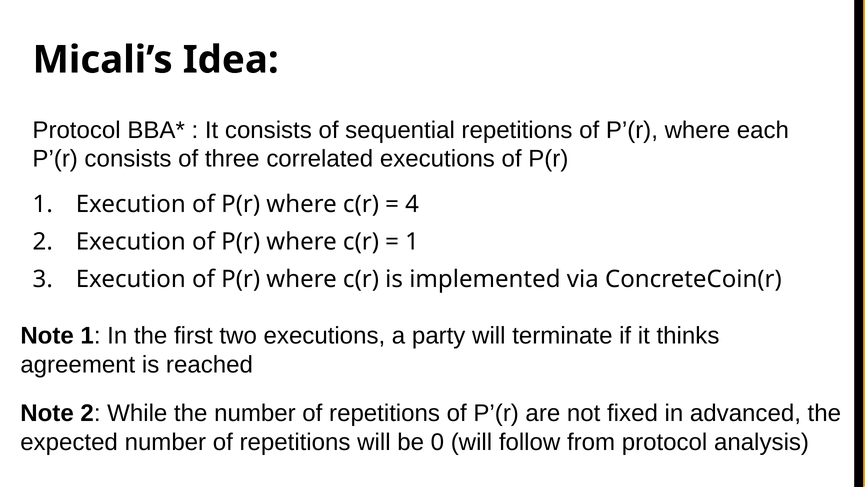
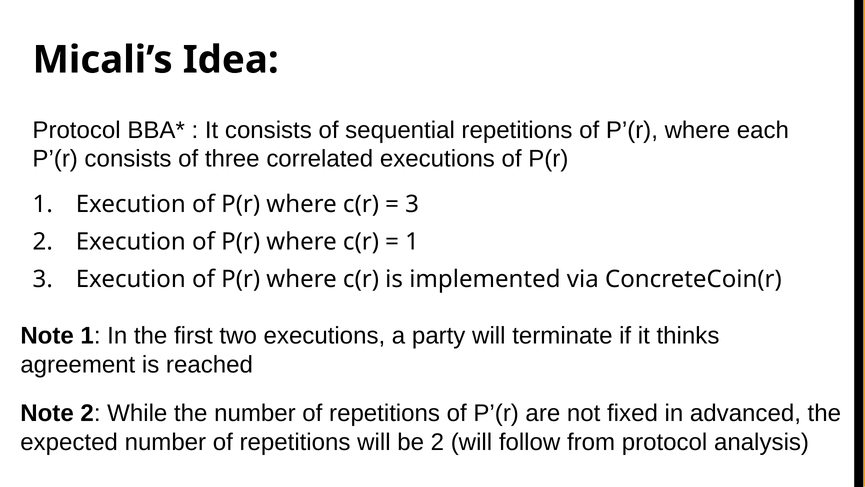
4: 4 -> 3 (412, 204)
be 0: 0 -> 2 (437, 442)
